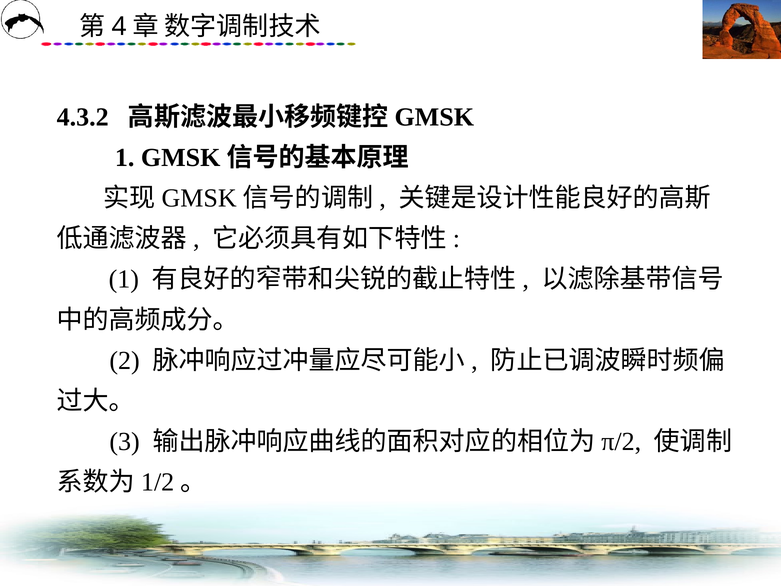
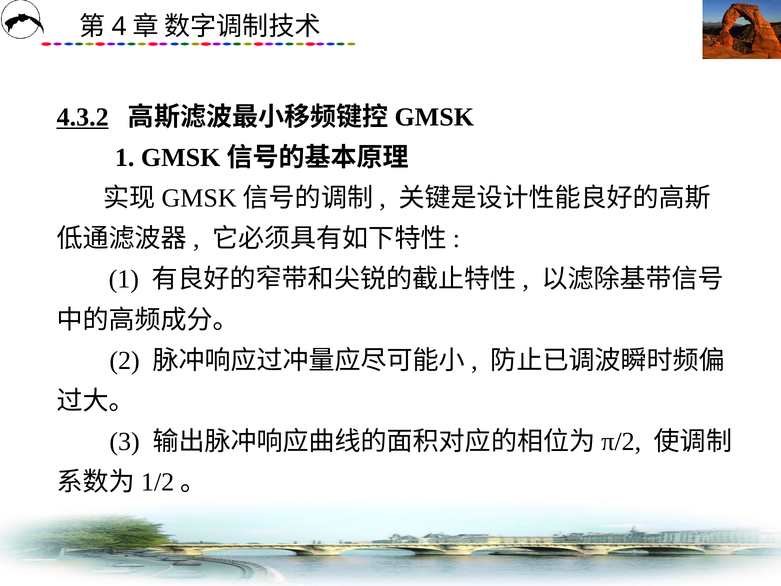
4.3.2 underline: none -> present (83, 117)
